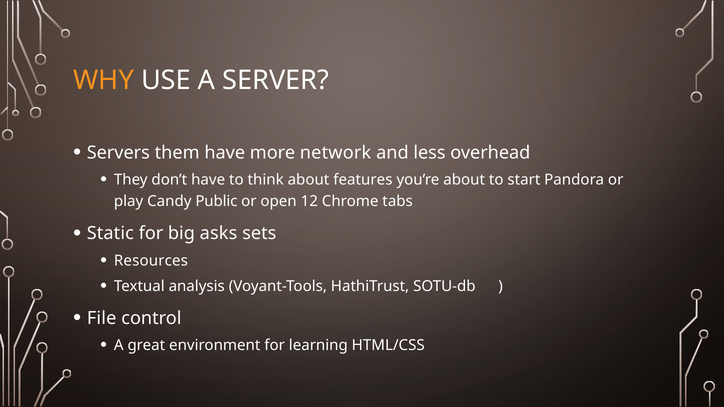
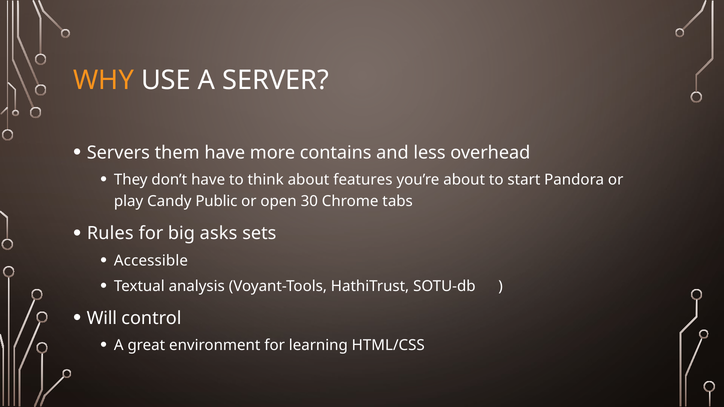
network: network -> contains (336, 153)
12: 12 -> 30 (309, 202)
Static: Static -> Rules (110, 234)
Resources: Resources -> Accessible (151, 261)
File: File -> Will (102, 318)
